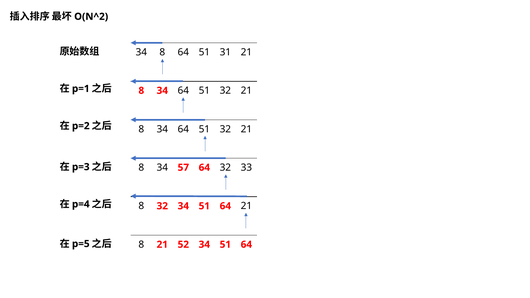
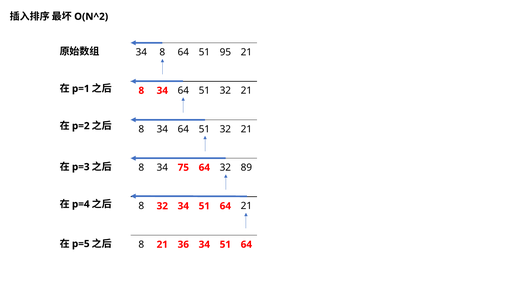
31: 31 -> 95 (225, 52)
57: 57 -> 75 (183, 168)
33: 33 -> 89 (246, 168)
52: 52 -> 36 (183, 245)
